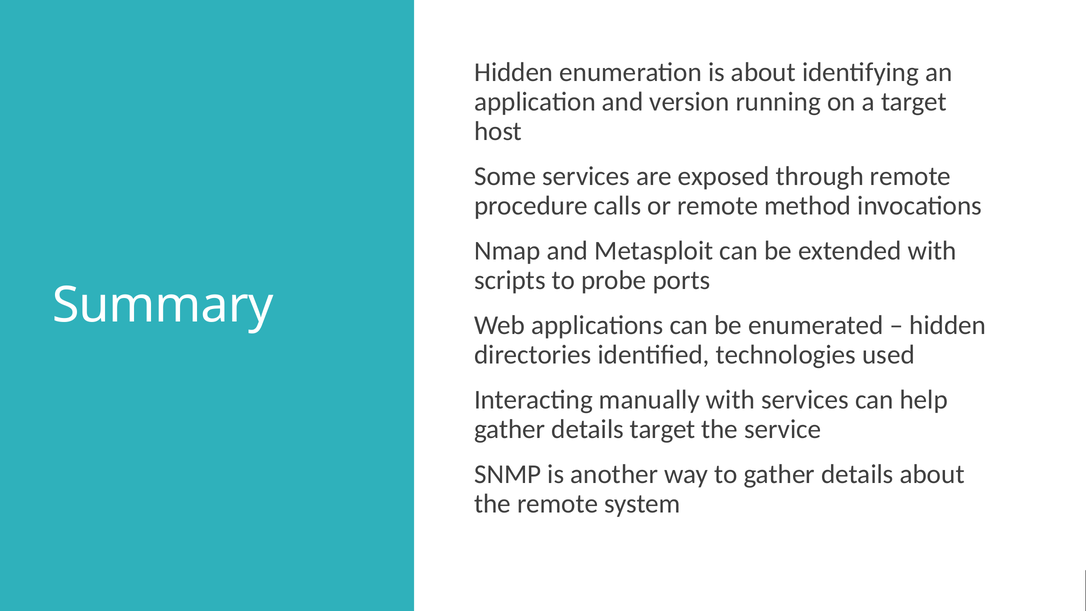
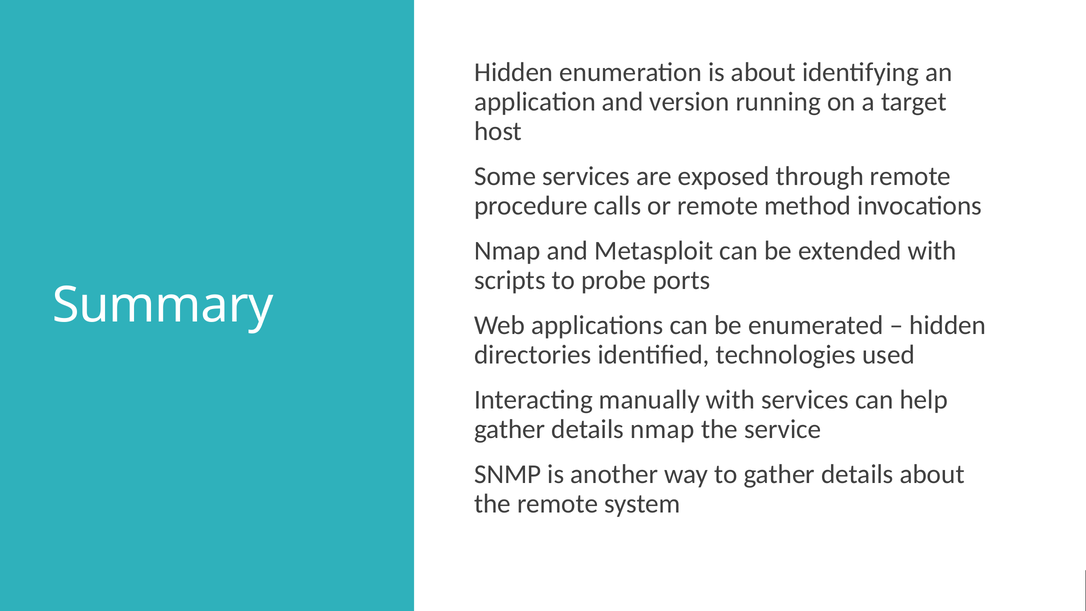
details target: target -> nmap (662, 429)
